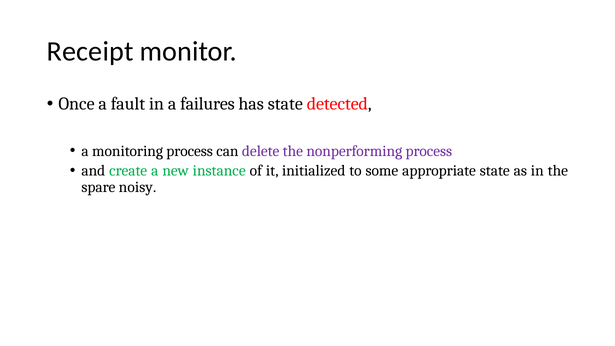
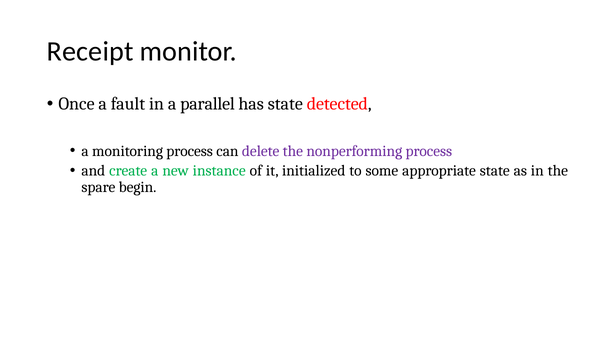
failures: failures -> parallel (207, 104)
noisy: noisy -> begin (138, 187)
